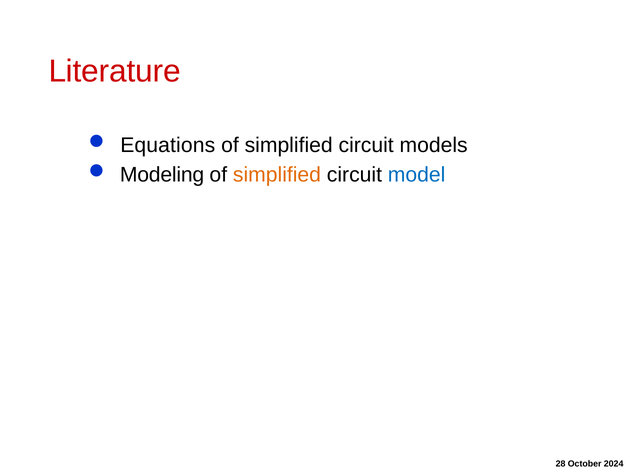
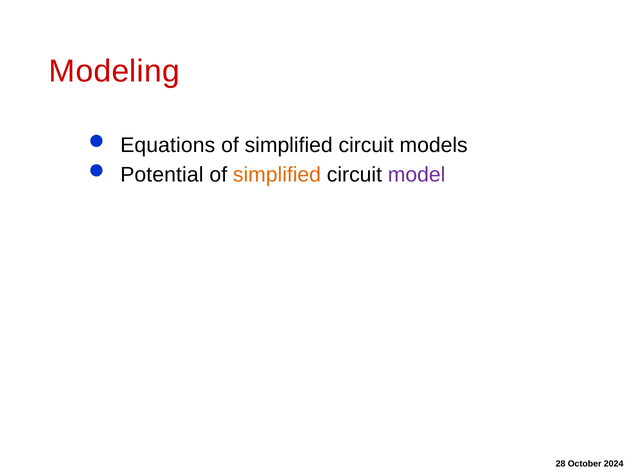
Literature: Literature -> Modeling (114, 71)
Modeling: Modeling -> Potential (162, 175)
model colour: blue -> purple (417, 175)
